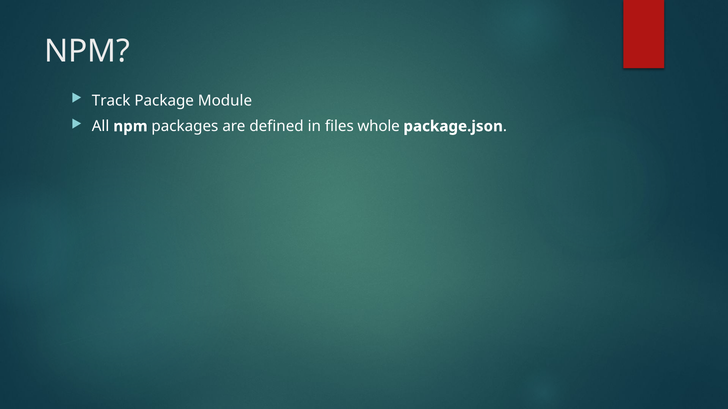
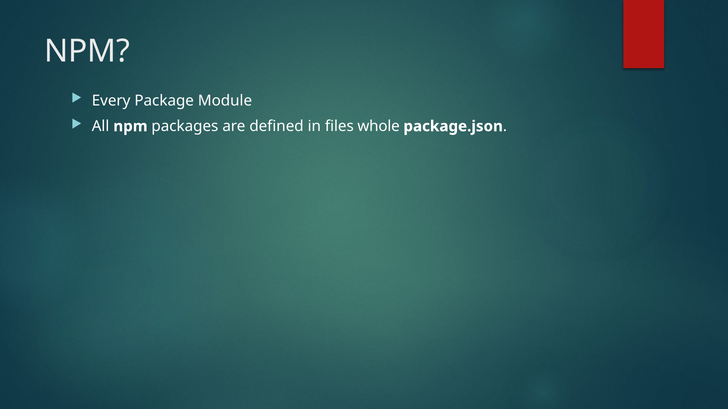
Track: Track -> Every (111, 101)
